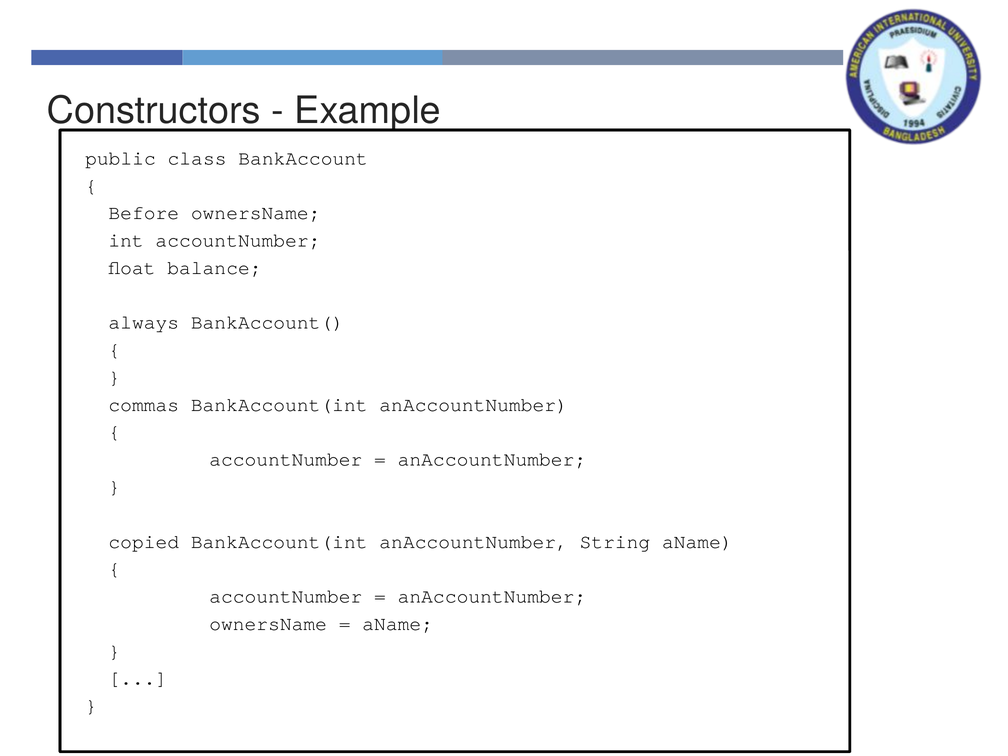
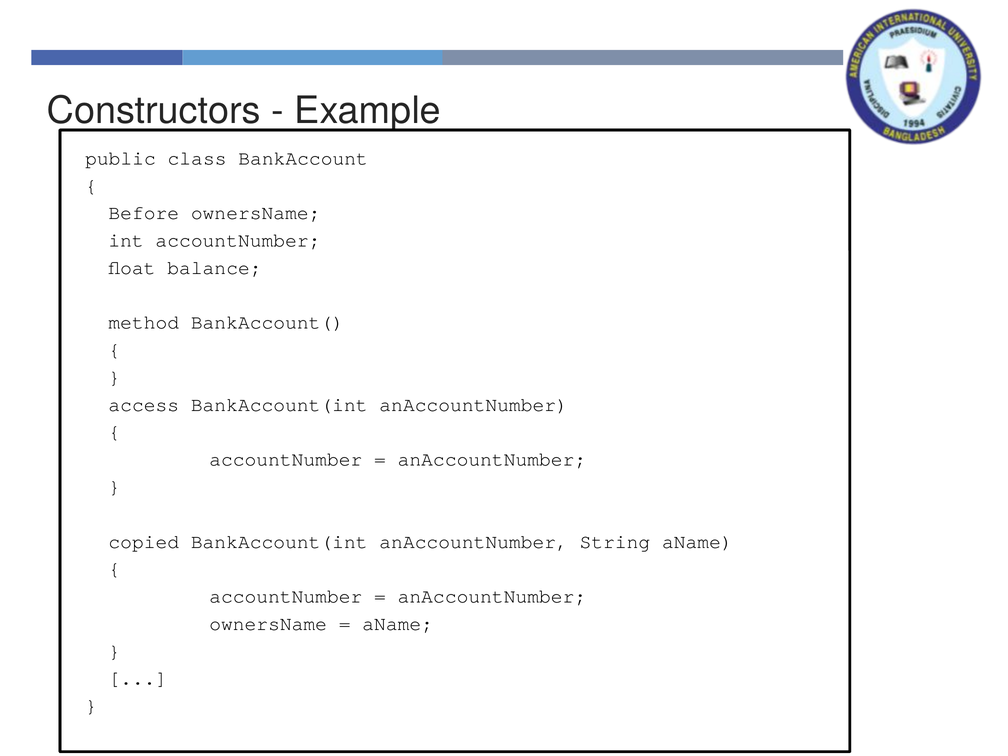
always: always -> method (144, 322)
commas: commas -> access (144, 405)
